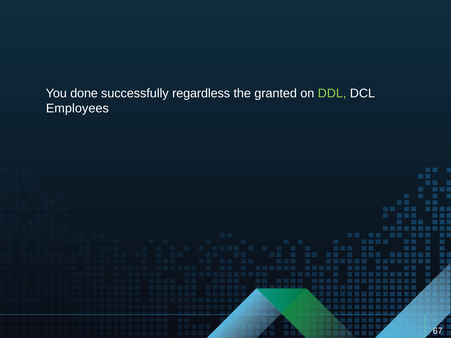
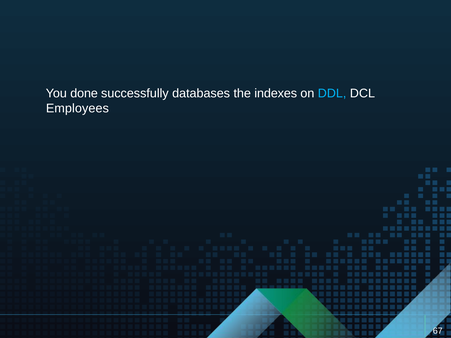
regardless: regardless -> databases (201, 93)
granted: granted -> indexes (276, 93)
DDL colour: light green -> light blue (332, 93)
